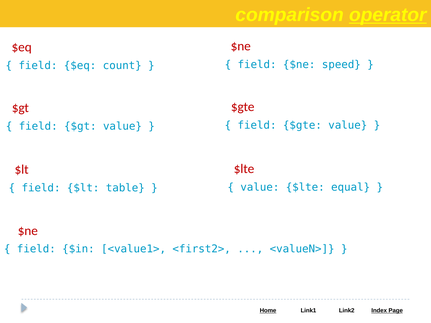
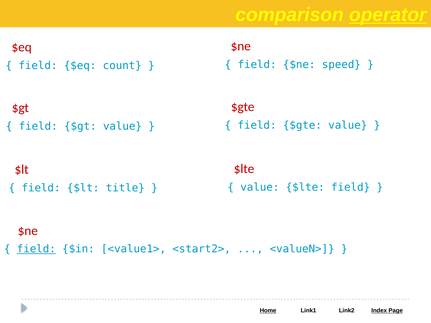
$lte equal: equal -> field (351, 187)
table: table -> title (125, 188)
field underline: none -> present (36, 249)
<first2>: <first2> -> <start2> (202, 249)
